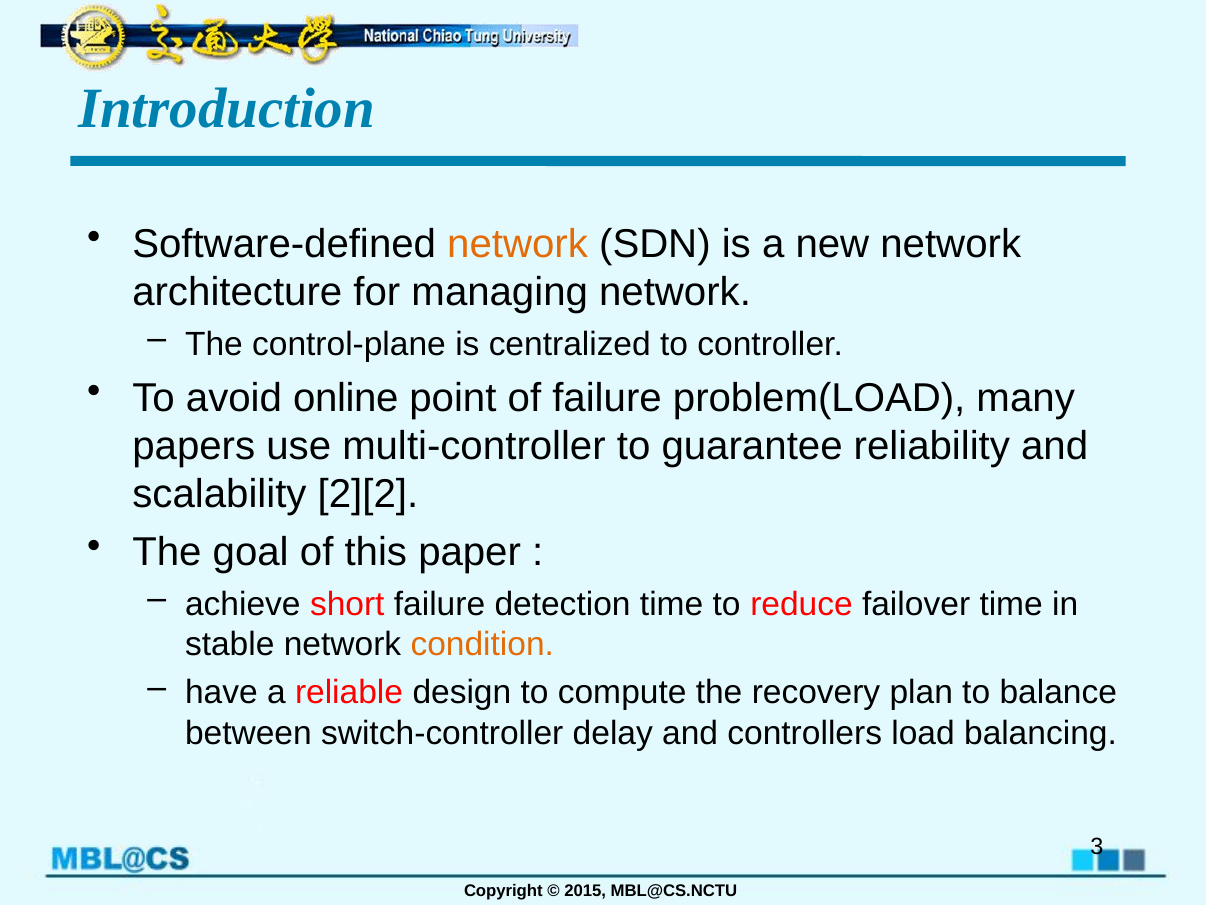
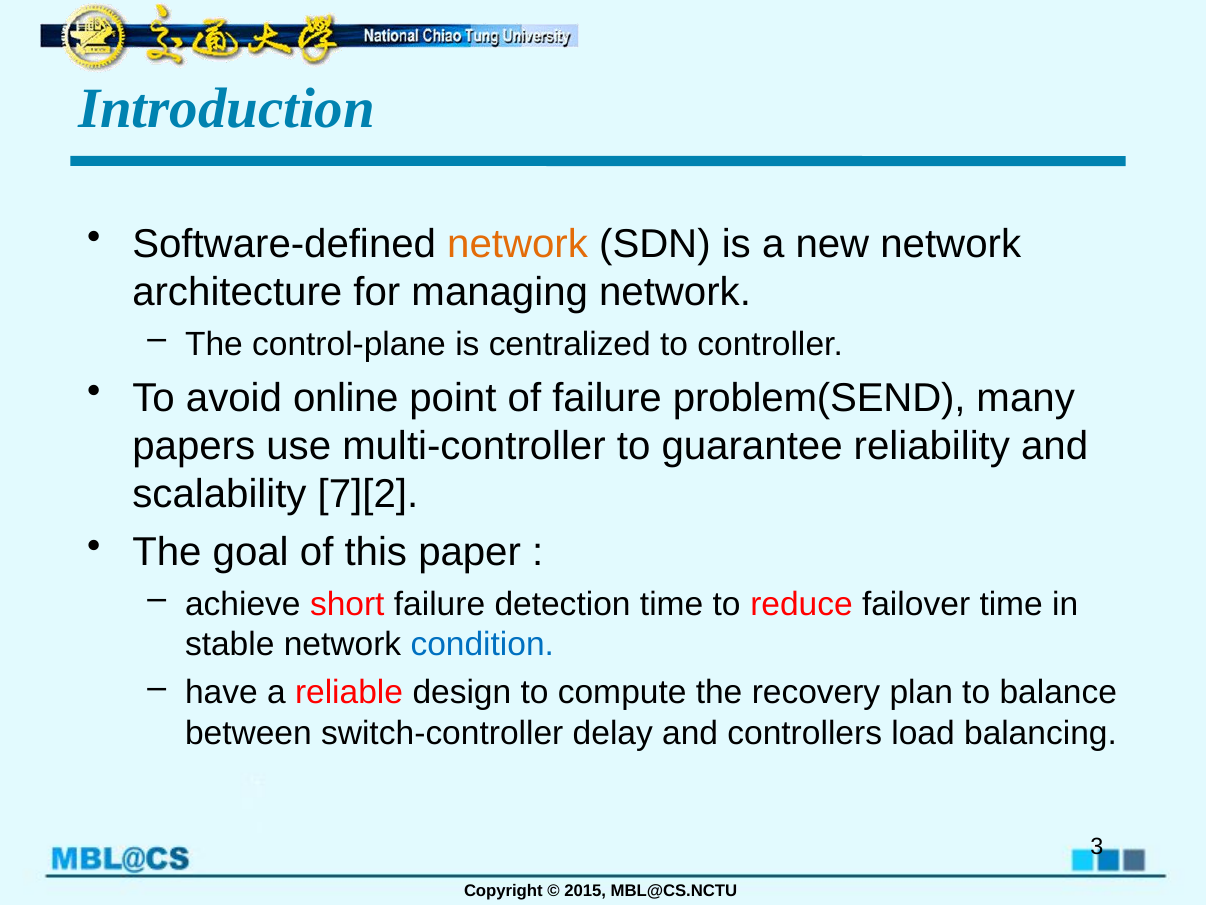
problem(LOAD: problem(LOAD -> problem(SEND (819, 398)
2][2: 2][2 -> 7][2 (368, 494)
condition colour: orange -> blue (482, 644)
